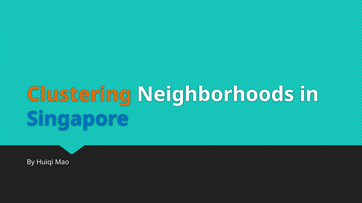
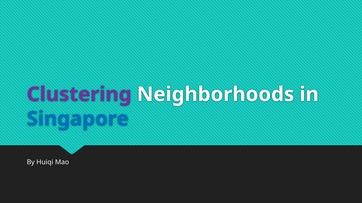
Clustering colour: orange -> purple (79, 95)
